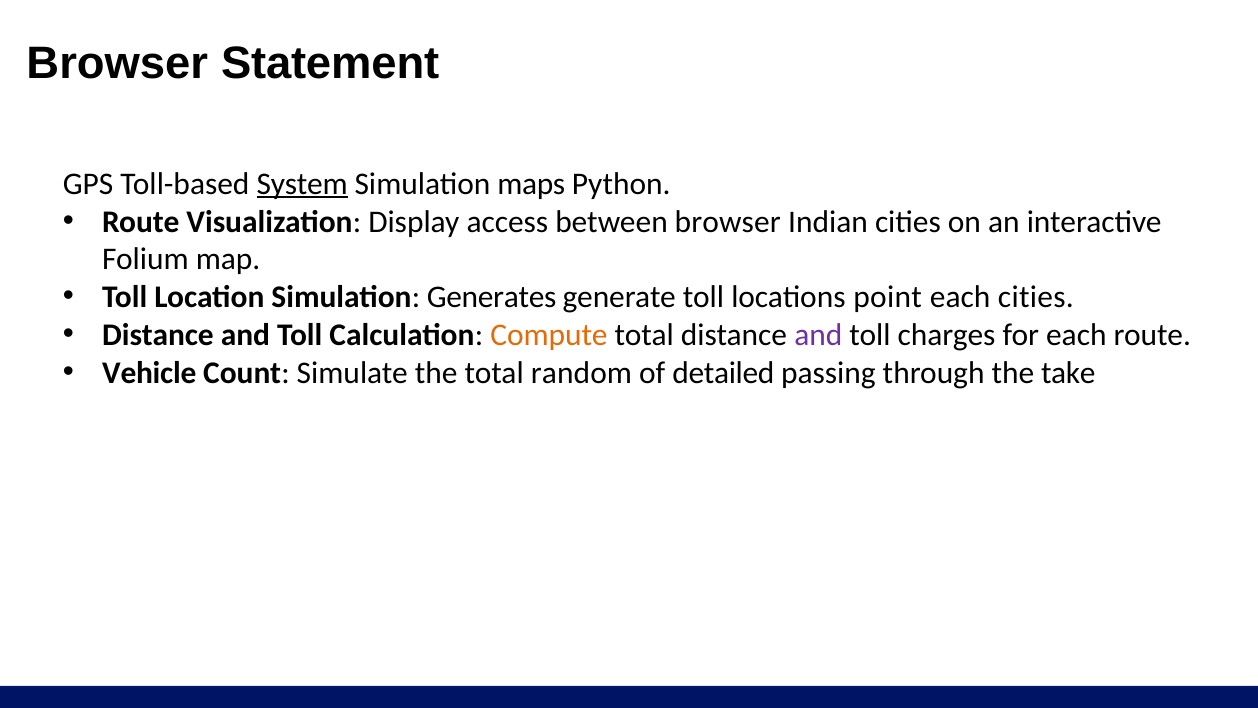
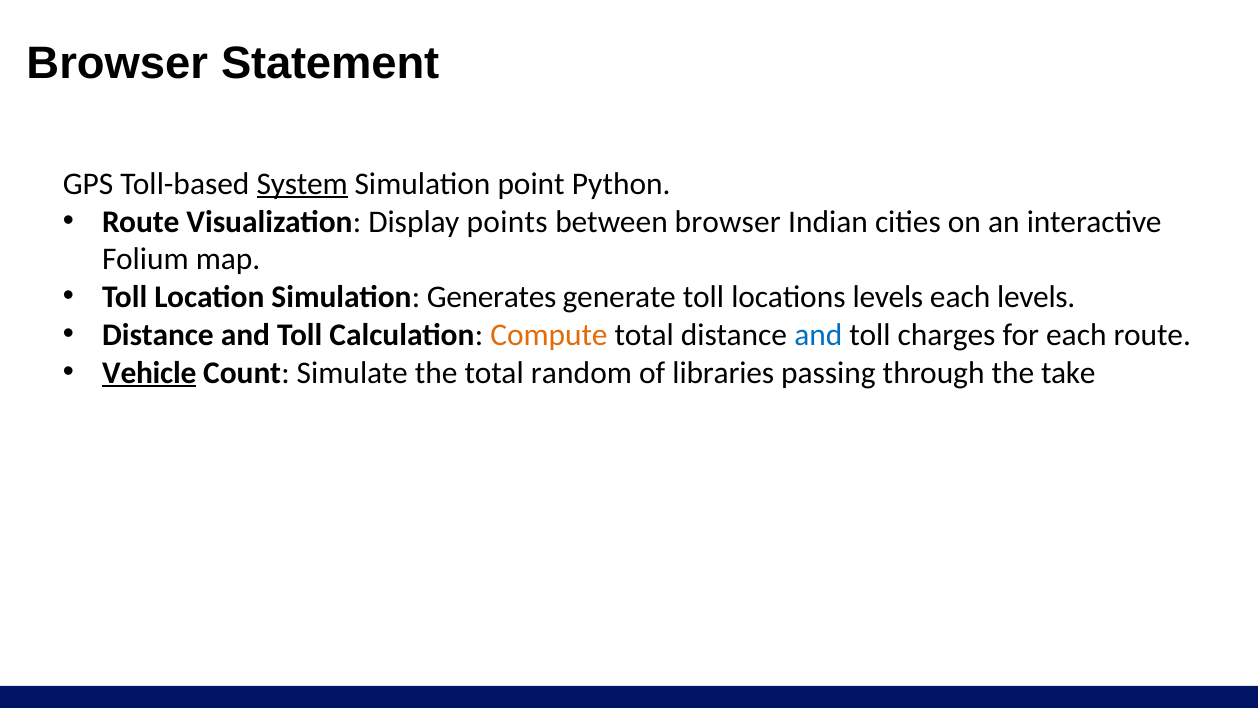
maps: maps -> point (531, 184)
access: access -> points (507, 222)
locations point: point -> levels (888, 297)
each cities: cities -> levels (1036, 297)
and colour: purple -> blue (818, 335)
Vehicle underline: none -> present (149, 373)
detailed: detailed -> libraries (723, 373)
